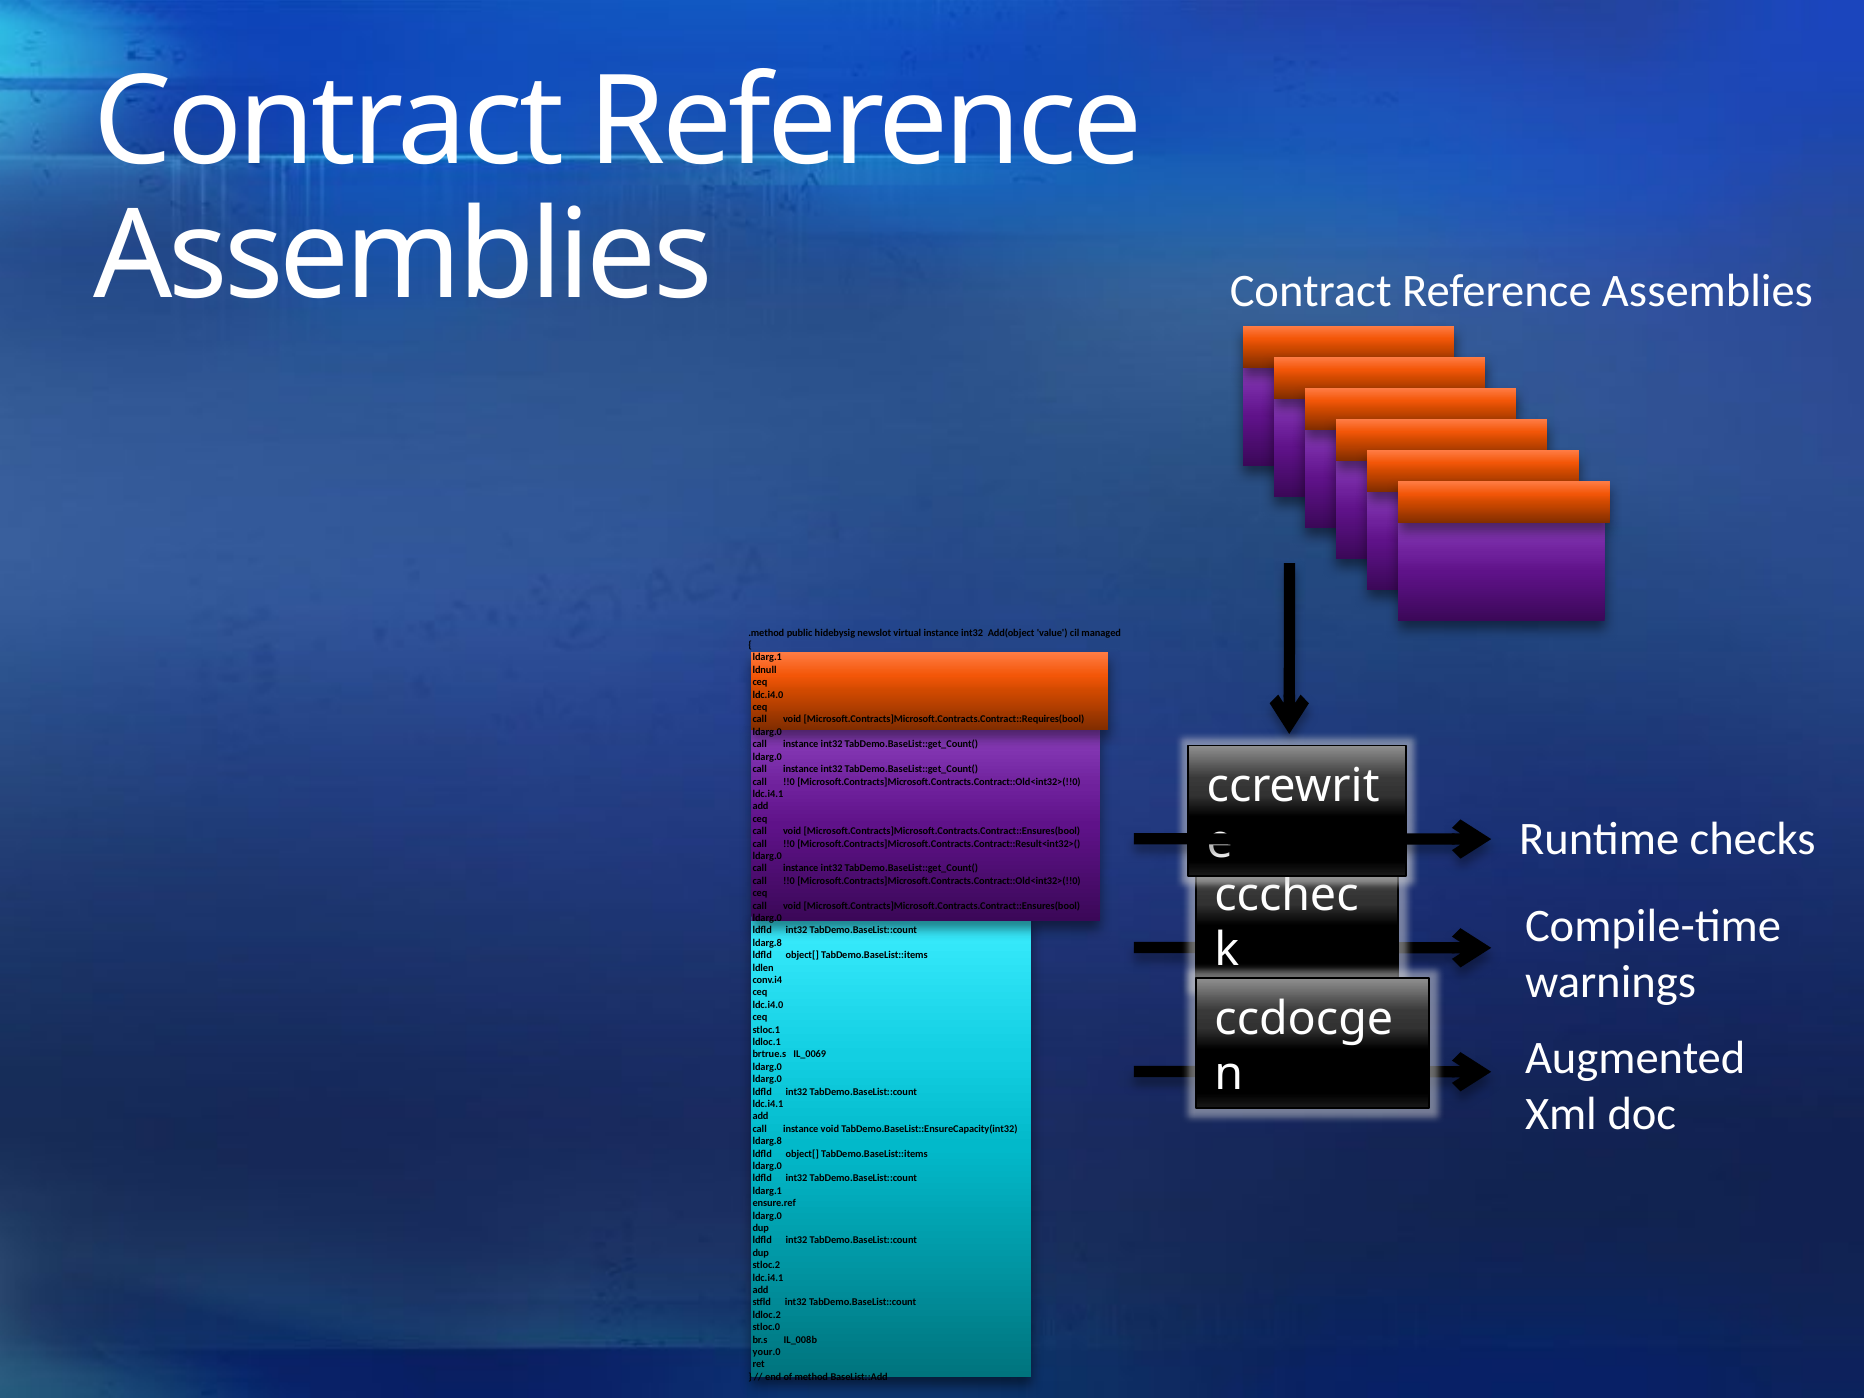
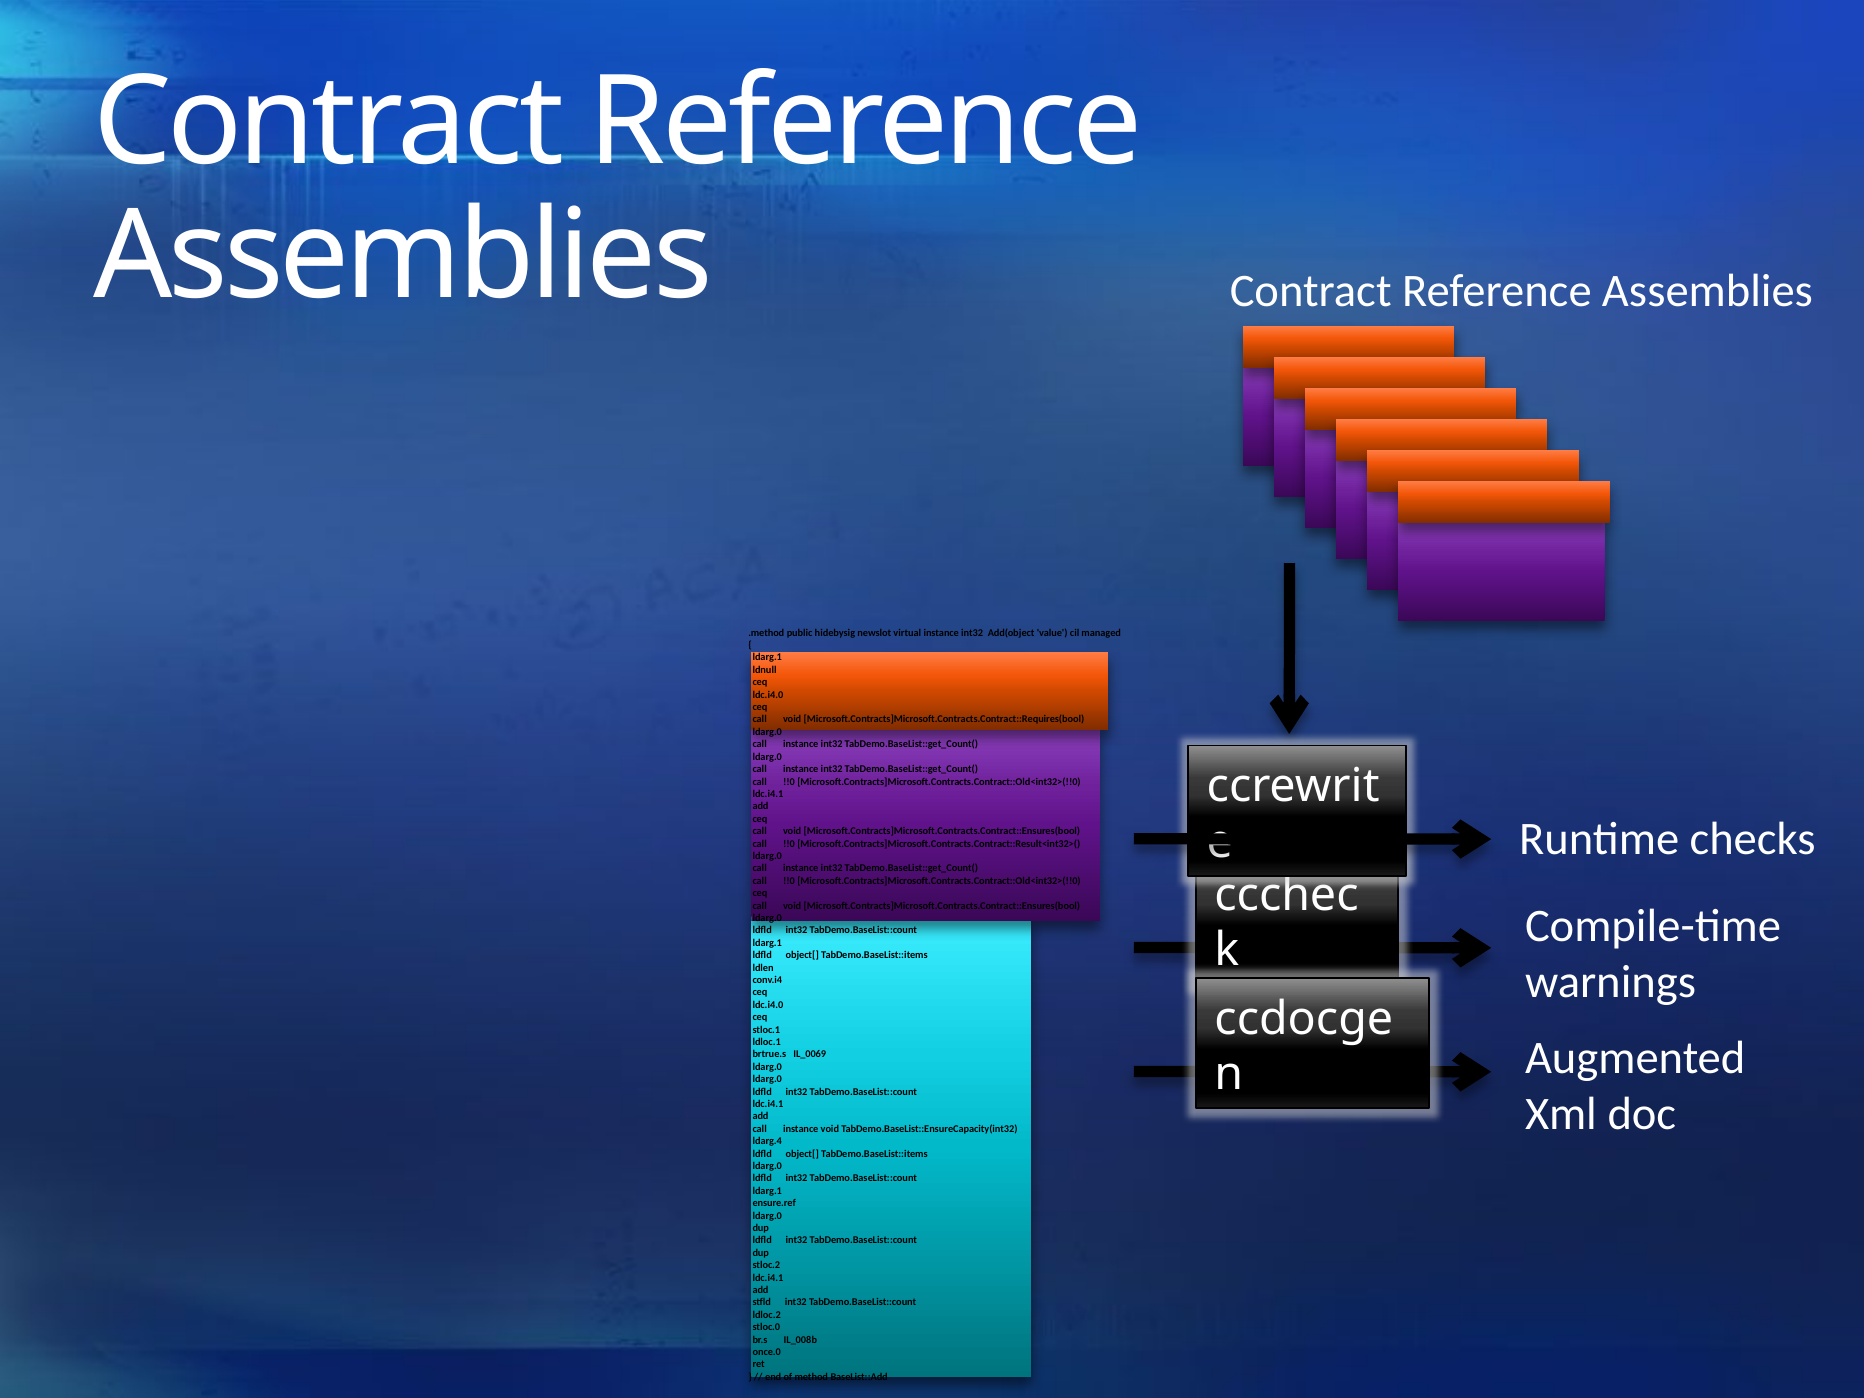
ldarg.8: ldarg.8 -> ldarg.1 (767, 943)
ldarg.8: ldarg.8 -> ldarg.4 (767, 1141)
your.0: your.0 -> once.0 (767, 1352)
